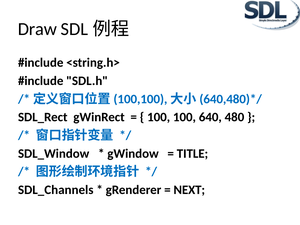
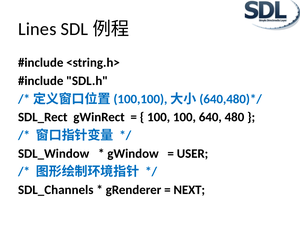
Draw: Draw -> Lines (37, 29)
TITLE: TITLE -> USER (192, 154)
